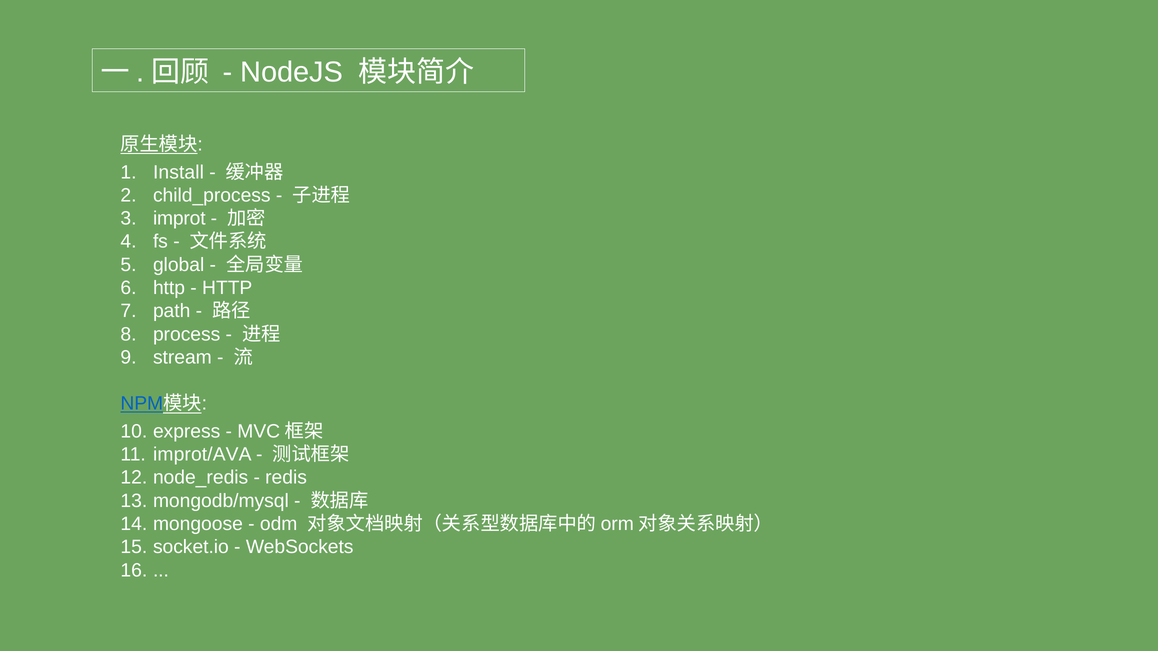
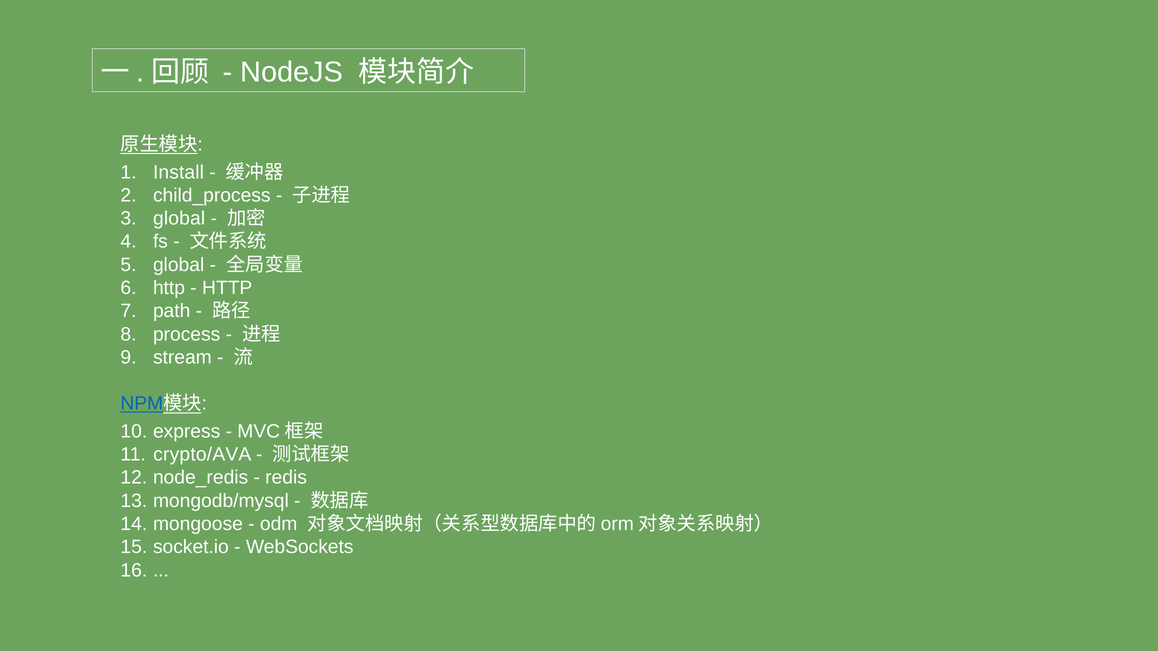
improt: improt -> global (179, 219)
improt/AVA: improt/AVA -> crypto/AVA (202, 455)
